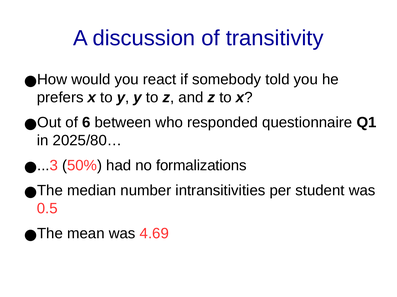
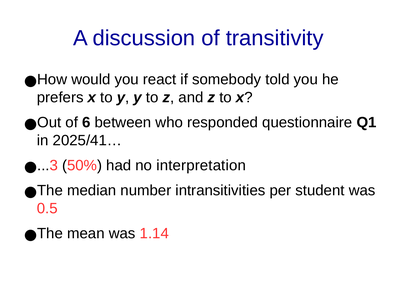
2025/80…: 2025/80… -> 2025/41… (87, 141)
formalizations: formalizations -> interpretation (201, 166)
4.69: 4.69 -> 1.14 (154, 234)
